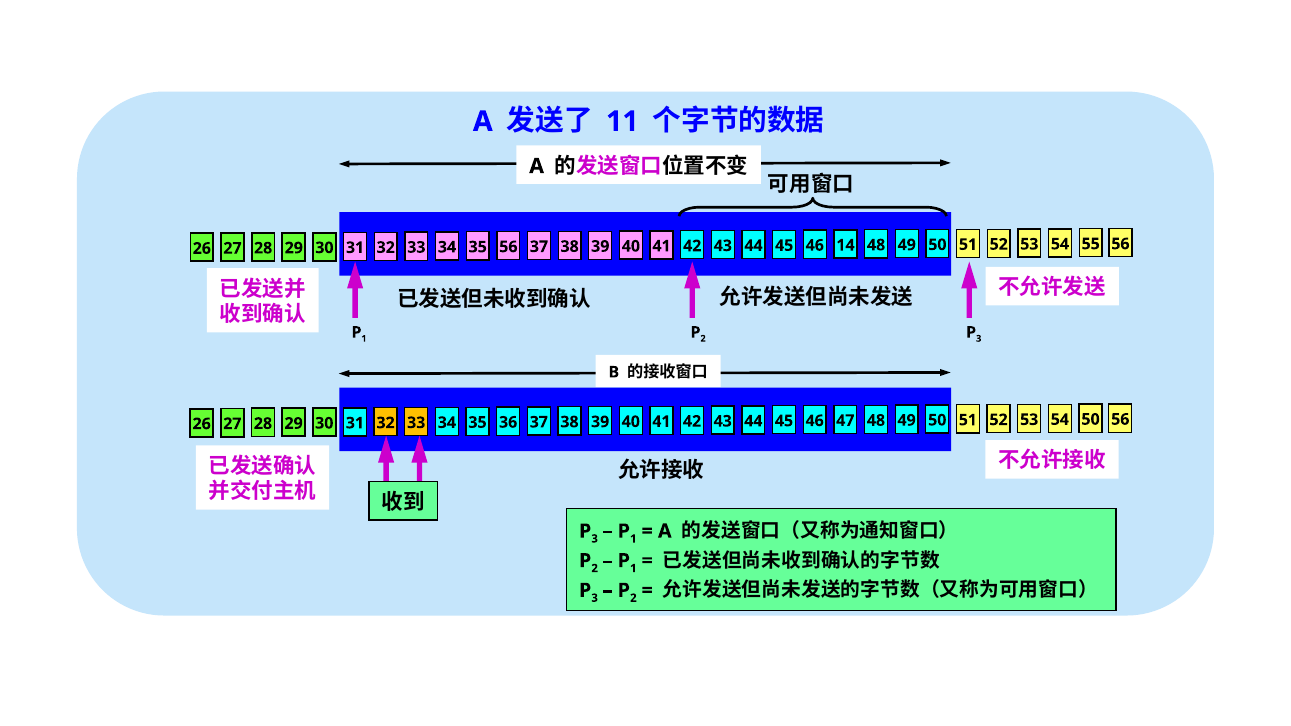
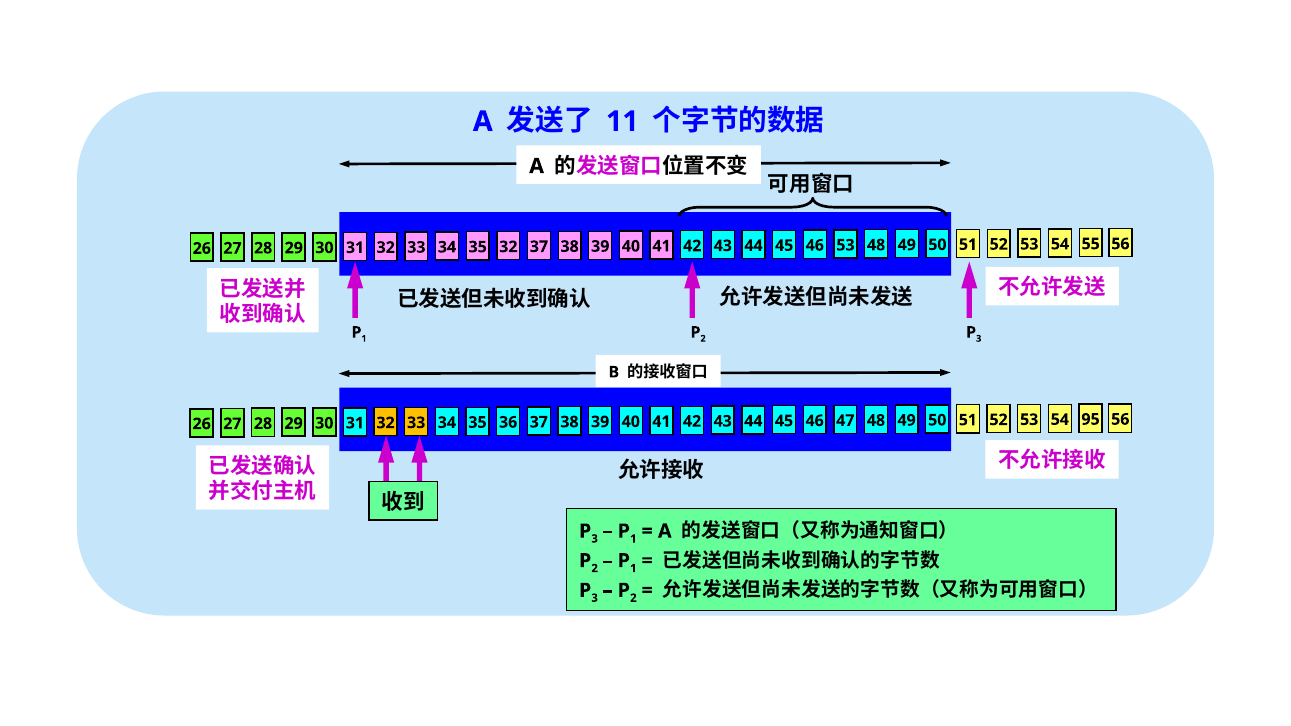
35 56: 56 -> 32 (508, 247)
46 14: 14 -> 53 (846, 245)
54 50: 50 -> 95 (1091, 419)
